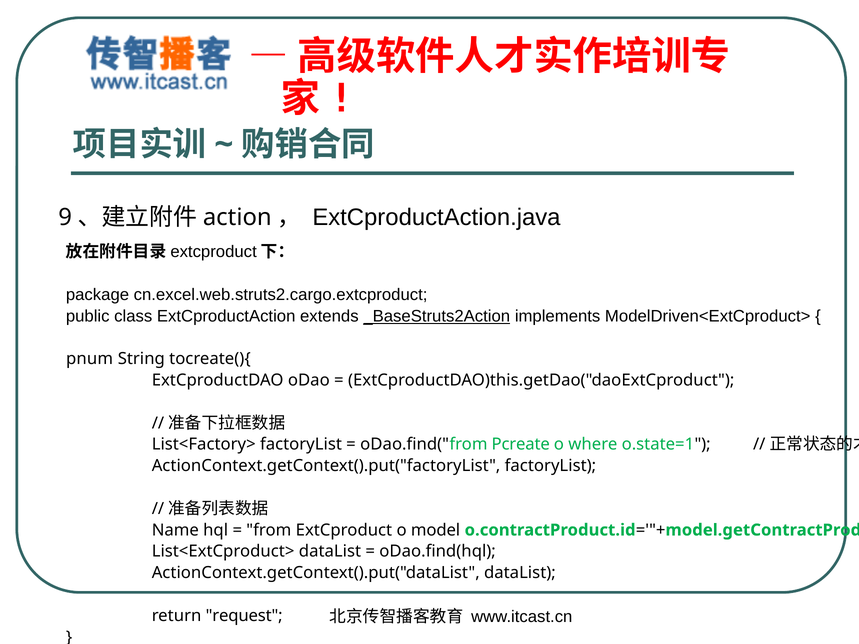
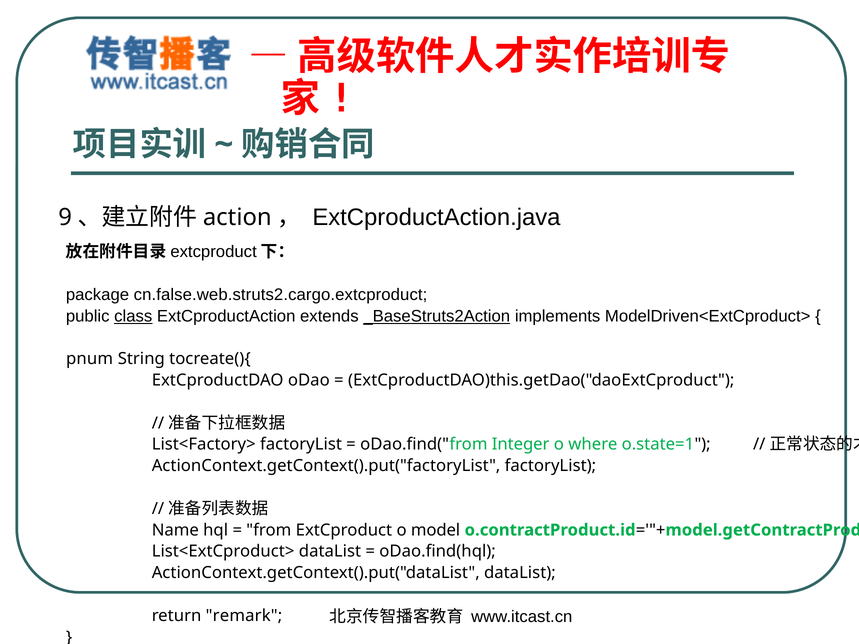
cn.excel.web.struts2.cargo.extcproduct: cn.excel.web.struts2.cargo.extcproduct -> cn.false.web.struts2.cargo.extcproduct (281, 295)
class underline: none -> present (133, 316)
Pcreate: Pcreate -> Integer (521, 445)
request: request -> remark (244, 616)
